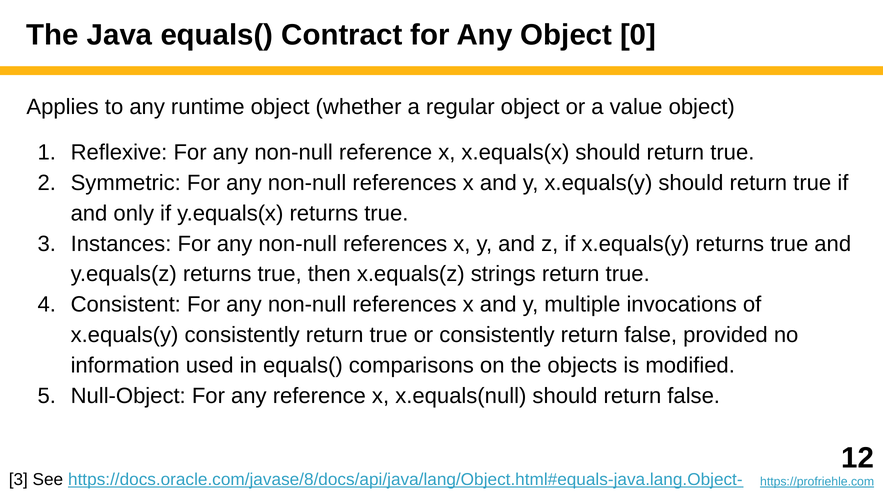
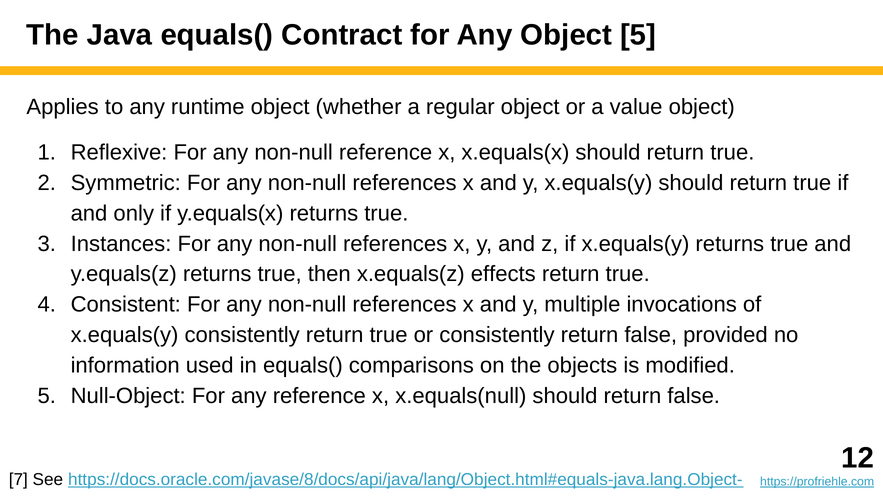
Object 0: 0 -> 5 (638, 35)
strings: strings -> effects (503, 274)
3: 3 -> 7 (18, 479)
